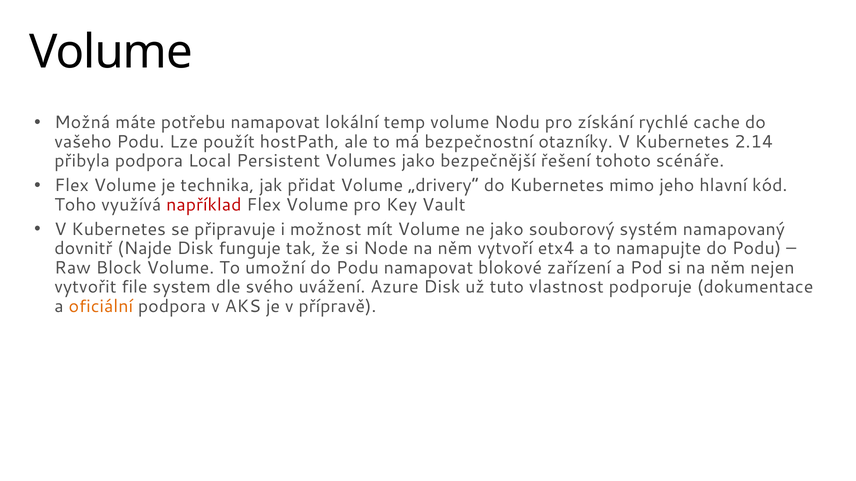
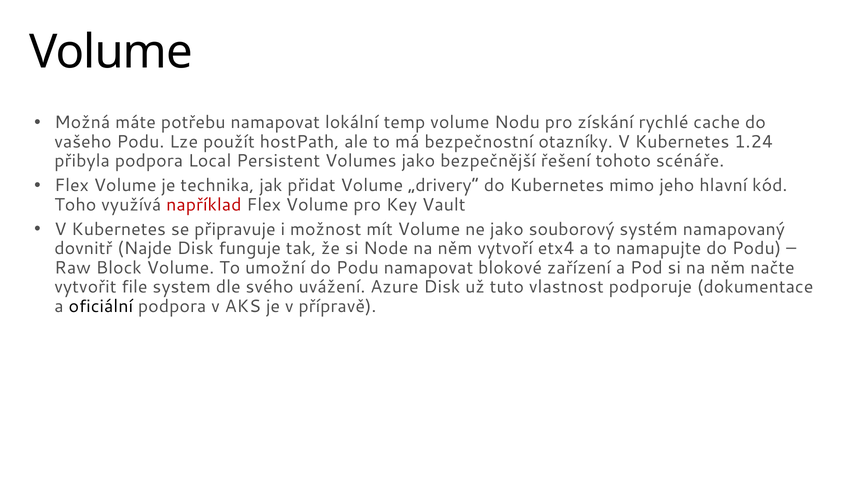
2.14: 2.14 -> 1.24 (754, 142)
nejen: nejen -> načte (772, 268)
oficiální colour: orange -> black (101, 307)
